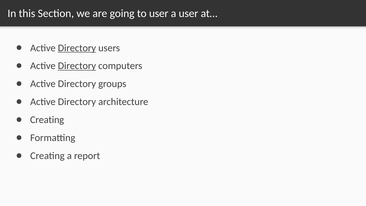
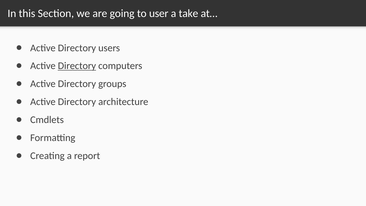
a user: user -> take (188, 13)
Directory underline: present -> none (77, 48)
Creating: Creating -> Cmdlets (47, 120)
